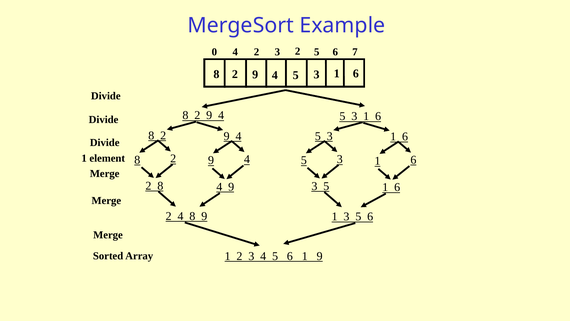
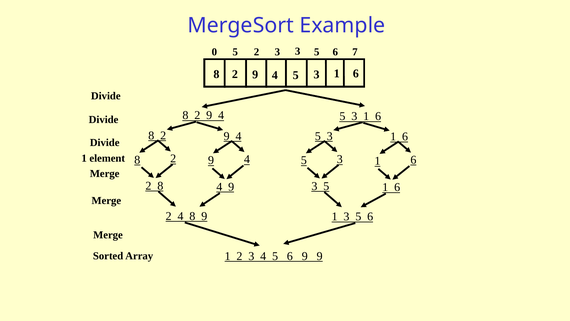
0 4: 4 -> 5 (235, 52)
3 2: 2 -> 3 (298, 51)
4 5 6 1: 1 -> 9 (305, 256)
